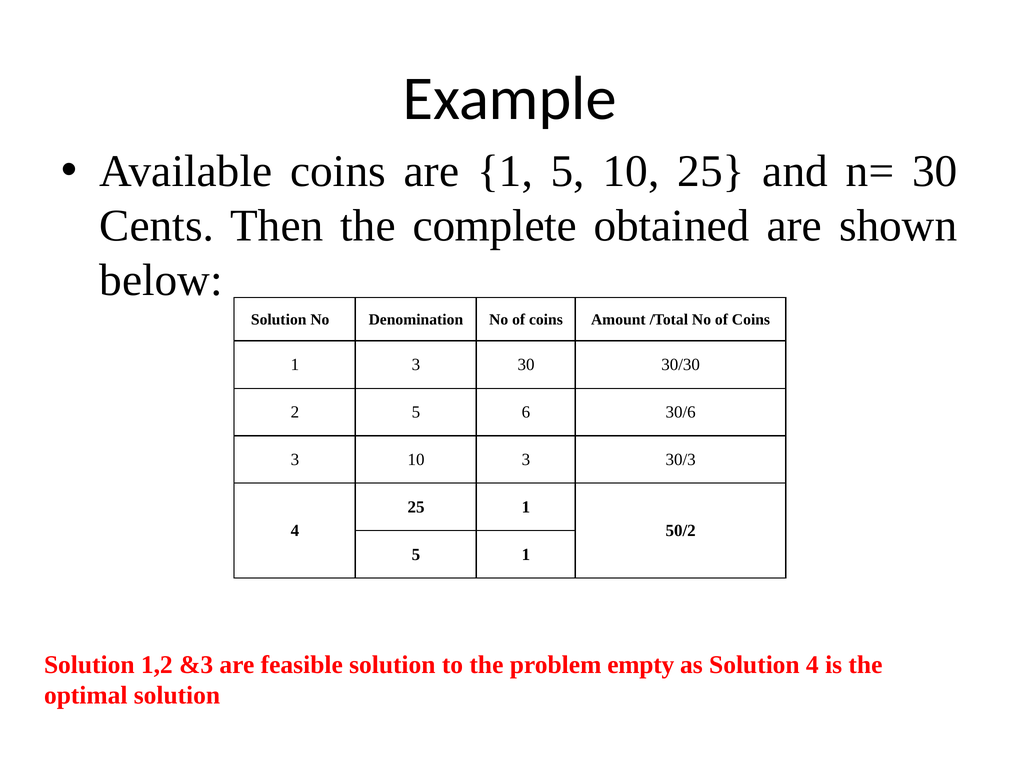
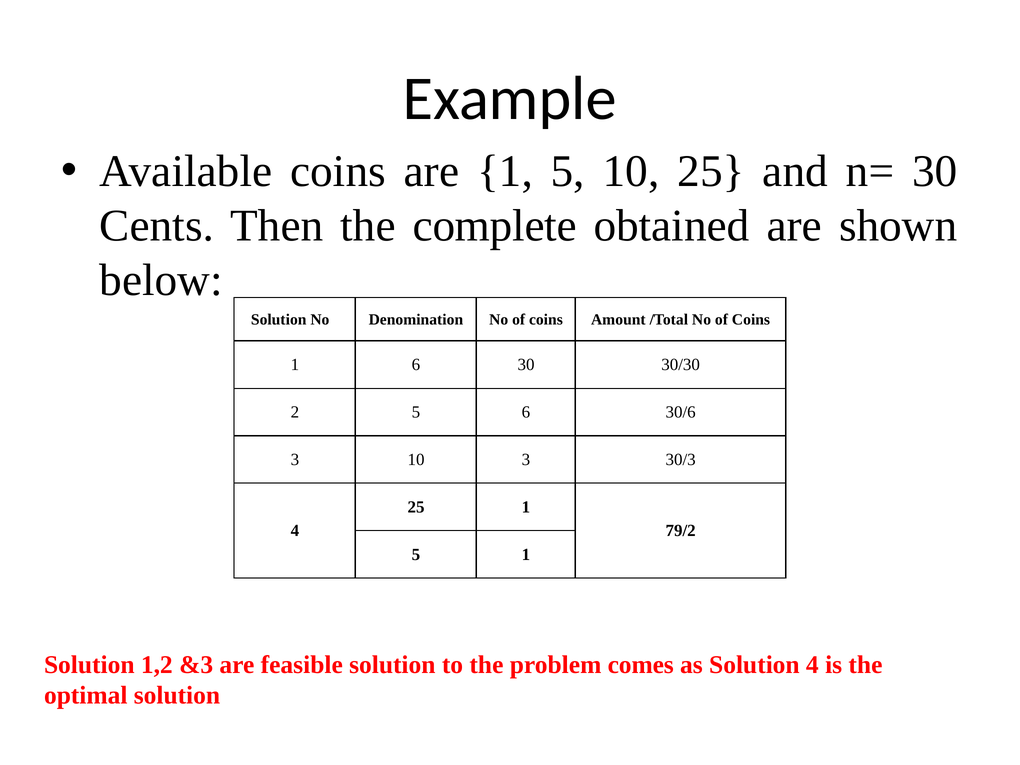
1 3: 3 -> 6 (416, 365)
50/2: 50/2 -> 79/2 (681, 531)
empty: empty -> comes (641, 665)
